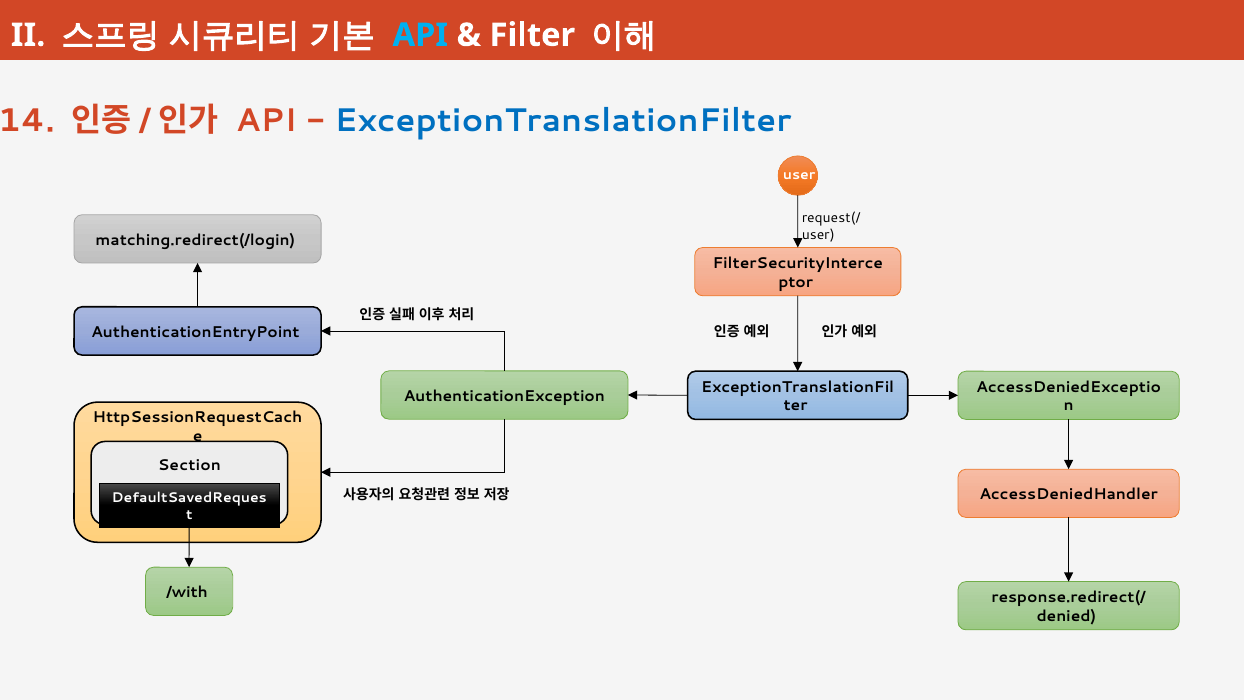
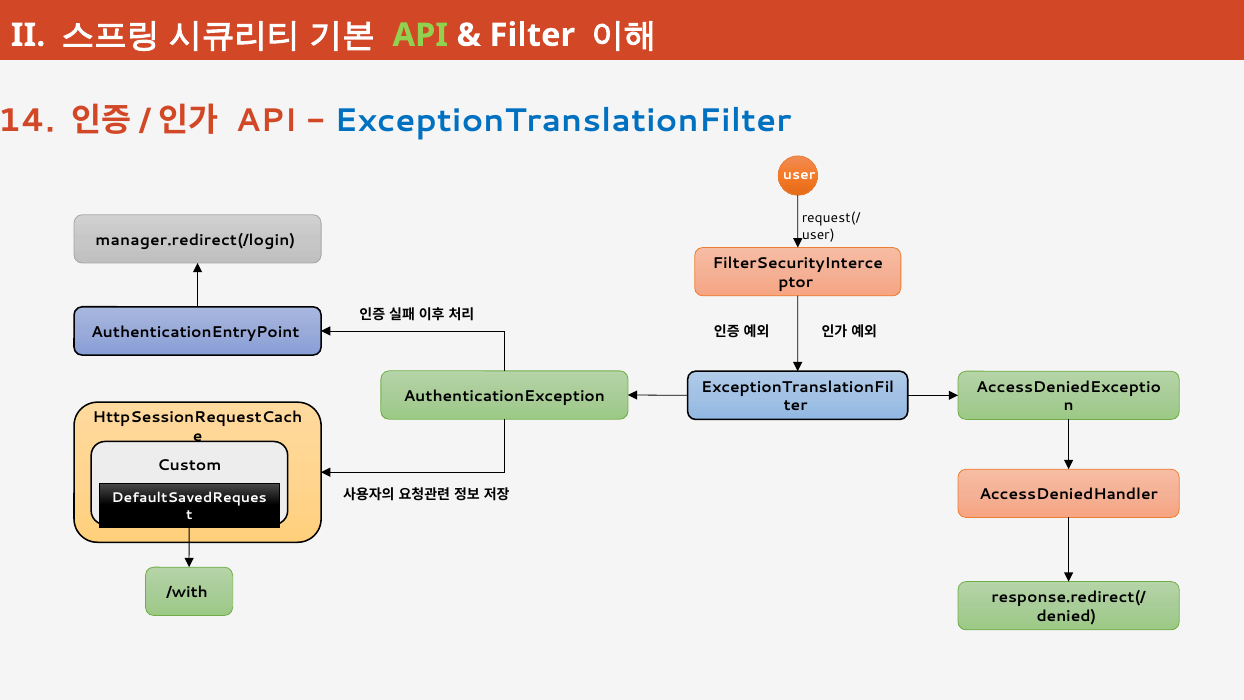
API colour: light blue -> light green (420, 35)
matching.redirect(/login: matching.redirect(/login -> manager.redirect(/login (195, 240)
Section: Section -> Custom (189, 465)
